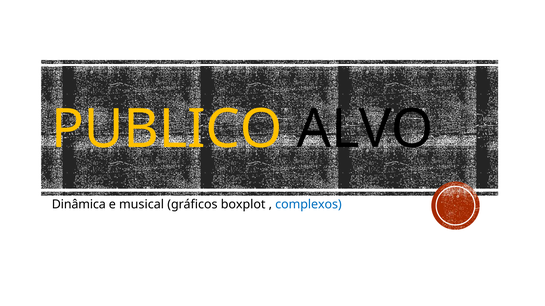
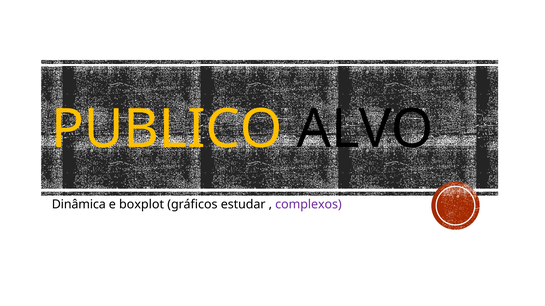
musical: musical -> boxplot (142, 205)
boxplot: boxplot -> estudar (243, 205)
complexos colour: blue -> purple (308, 205)
